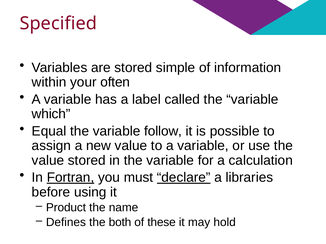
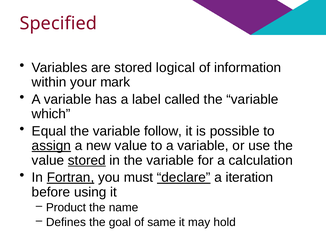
simple: simple -> logical (176, 68)
often: often -> mark (115, 82)
assign underline: none -> present (51, 146)
stored underline: none -> present (87, 161)
libraries: libraries -> iteration (249, 178)
both: both -> goal (120, 223)
these: these -> same (162, 223)
